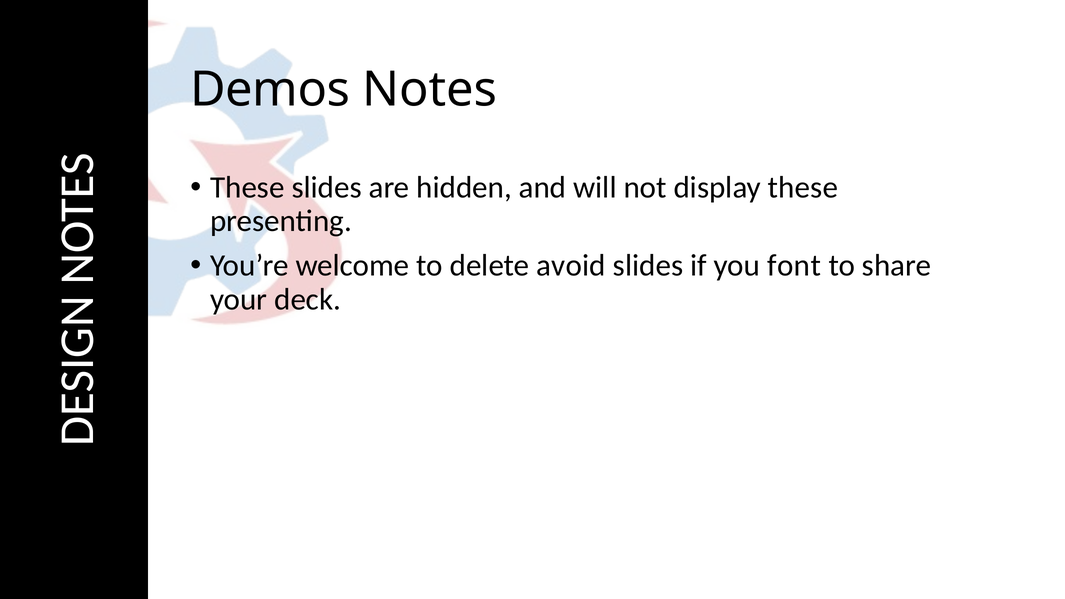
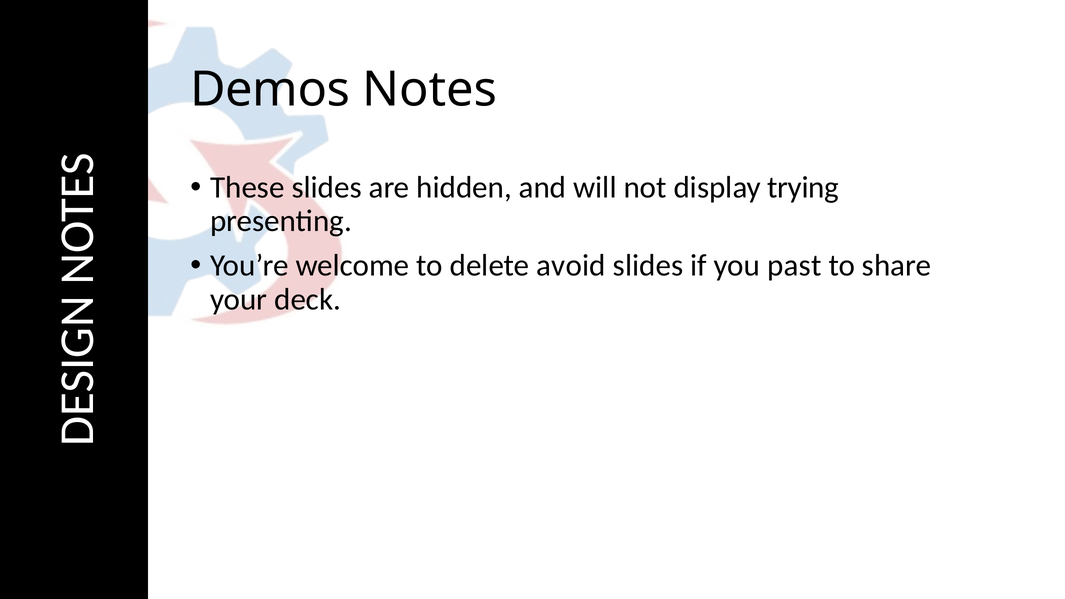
display these: these -> trying (803, 188)
font: font -> past (794, 266)
